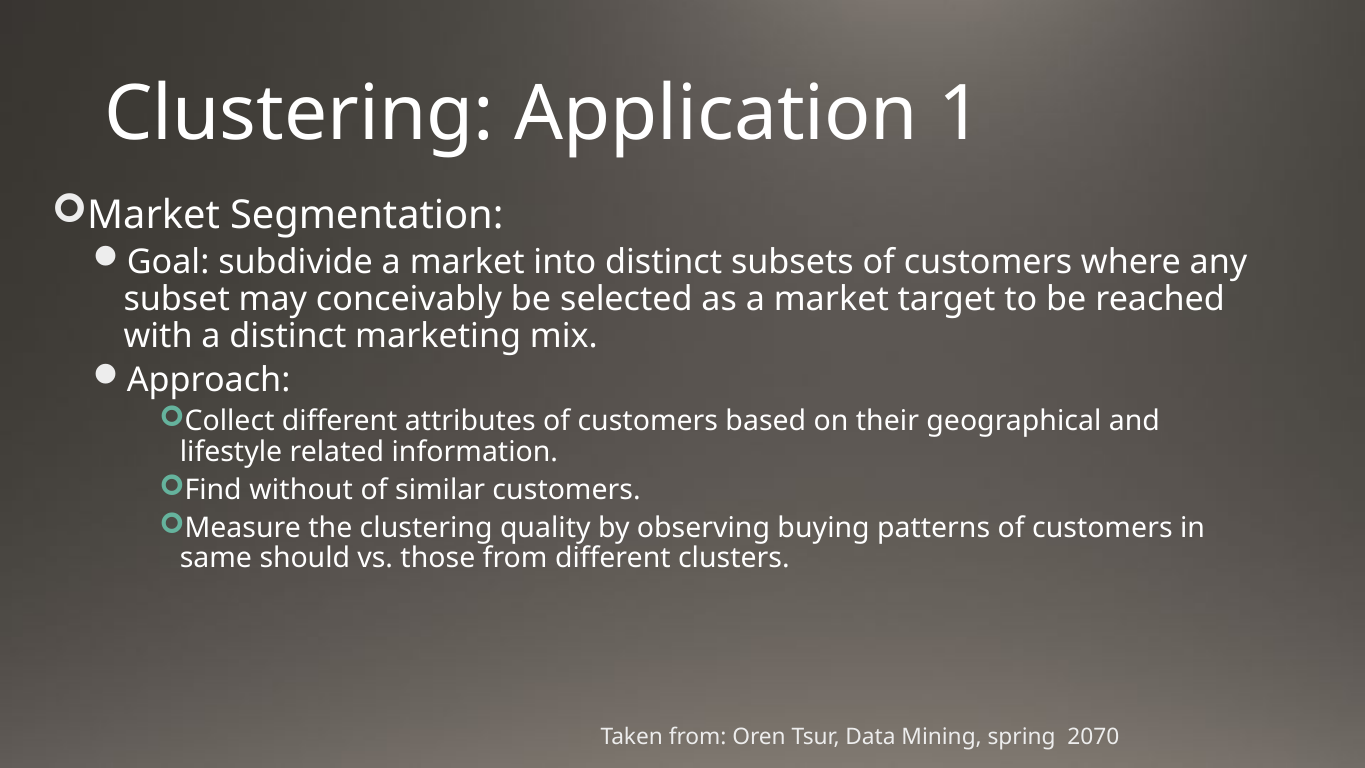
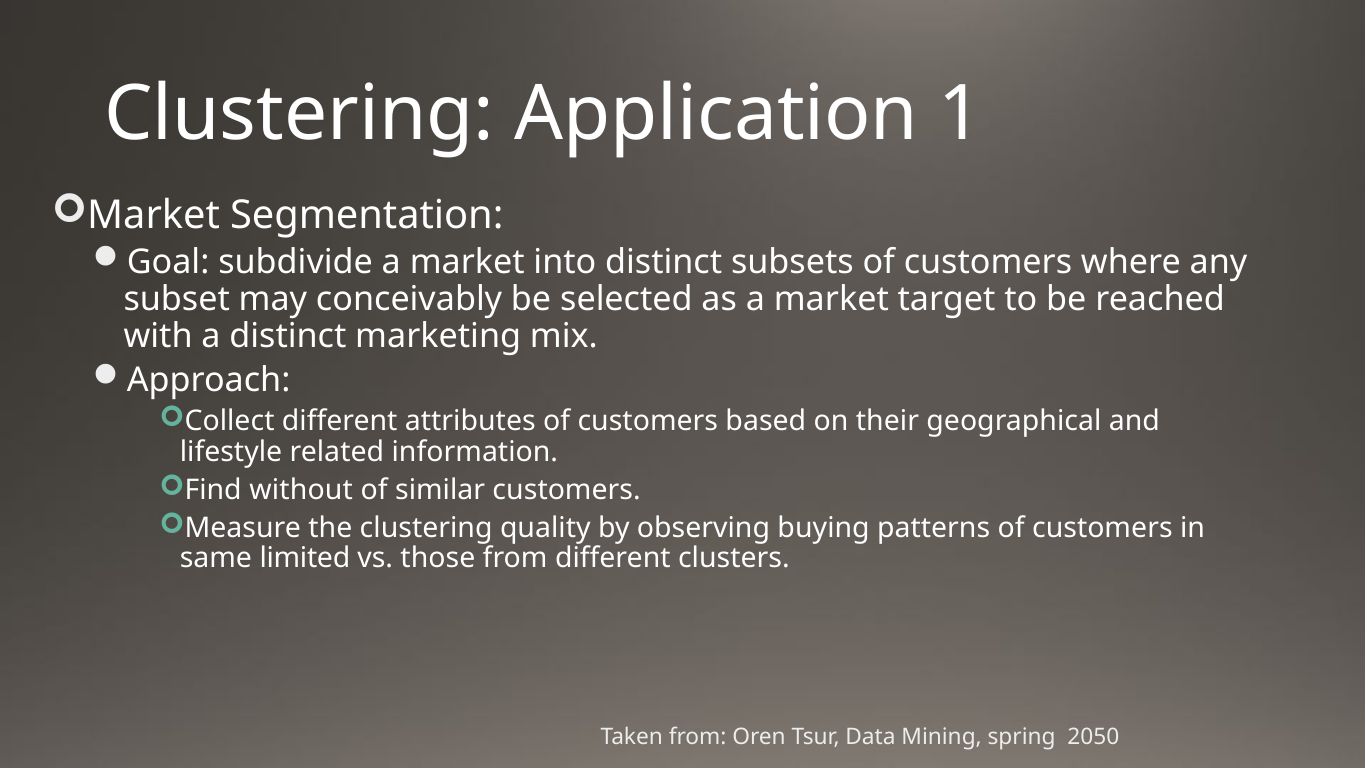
should: should -> limited (305, 558)
2070: 2070 -> 2050 (1093, 737)
